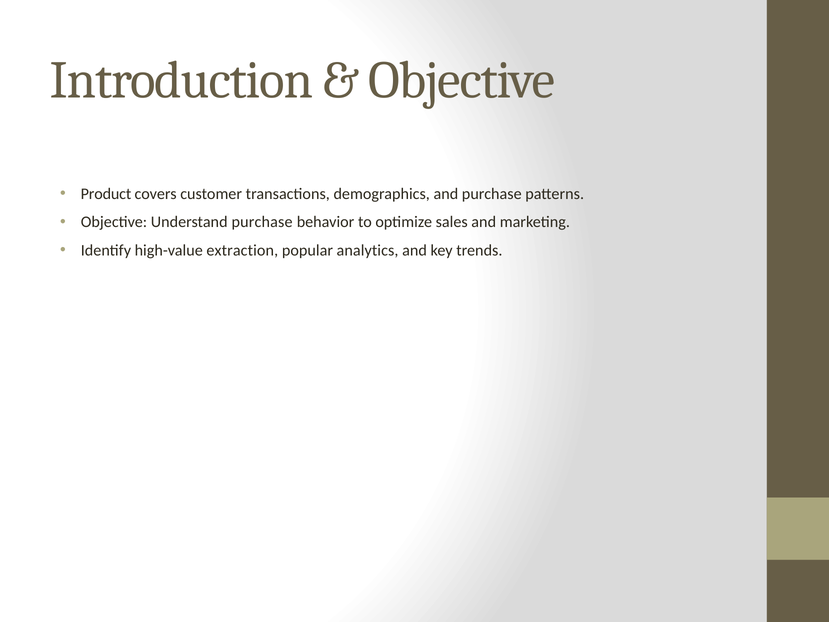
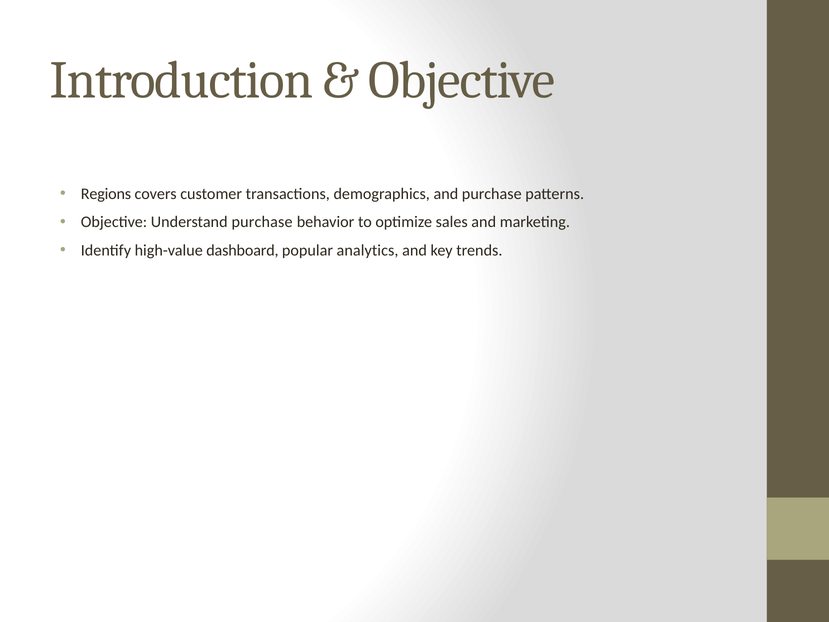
Product: Product -> Regions (106, 194)
extraction: extraction -> dashboard (242, 250)
